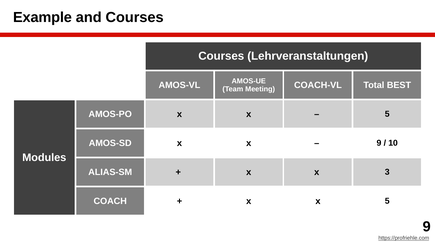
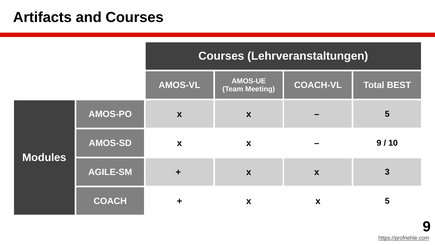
Example: Example -> Artifacts (42, 17)
ALIAS-SM: ALIAS-SM -> AGILE-SM (110, 172)
